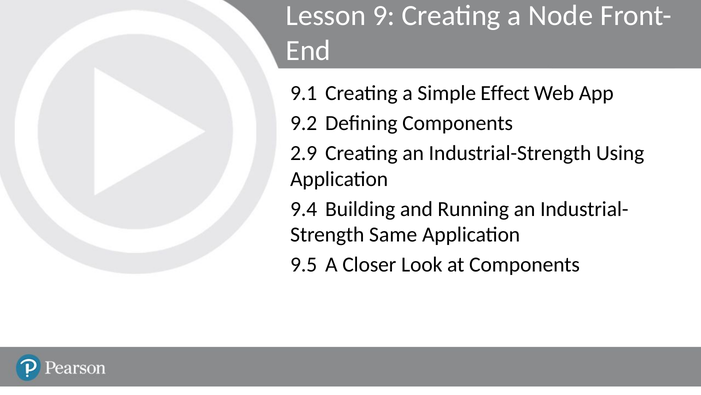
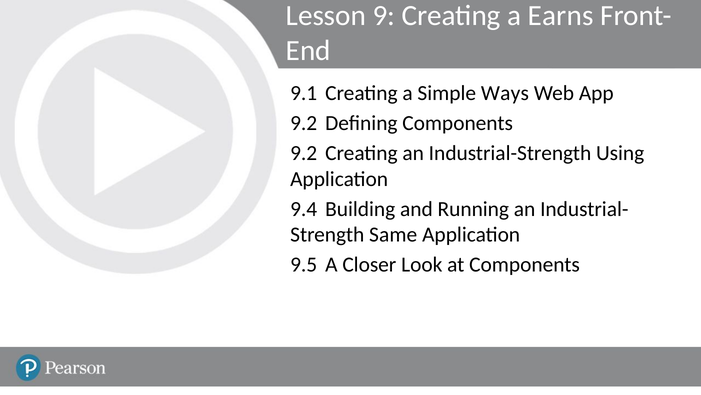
Node: Node -> Earns (561, 16)
Effect: Effect -> Ways (505, 93)
2.9: 2.9 -> 9.2 (304, 153)
